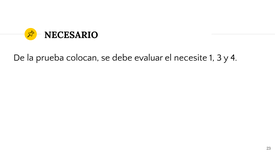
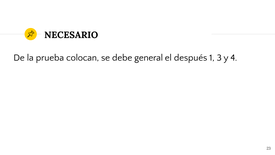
evaluar: evaluar -> general (149, 58)
necesite: necesite -> después (191, 58)
